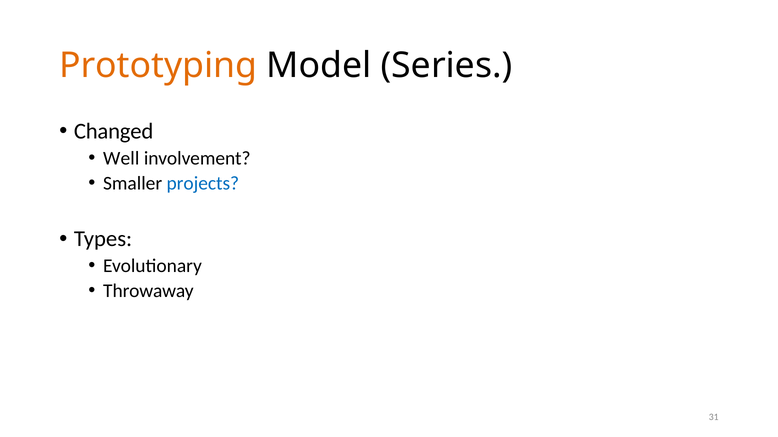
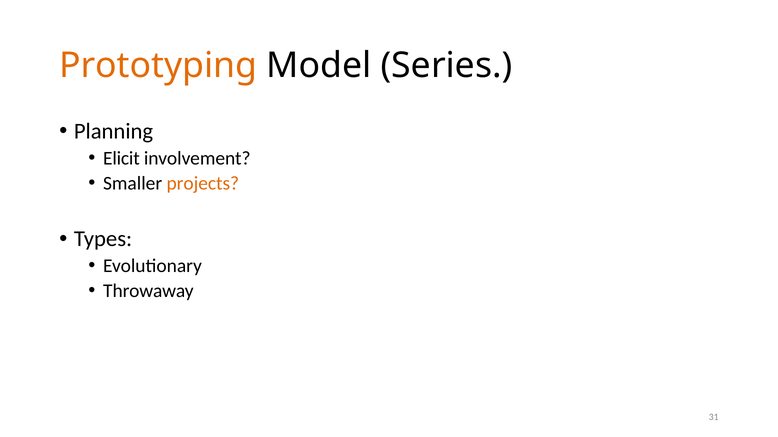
Changed: Changed -> Planning (114, 132)
Well: Well -> Elicit (121, 158)
projects colour: blue -> orange (203, 183)
